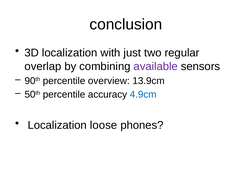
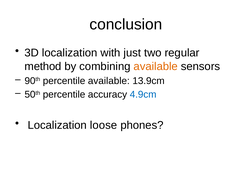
overlap: overlap -> method (43, 66)
available colour: purple -> orange (156, 66)
percentile overview: overview -> available (109, 81)
